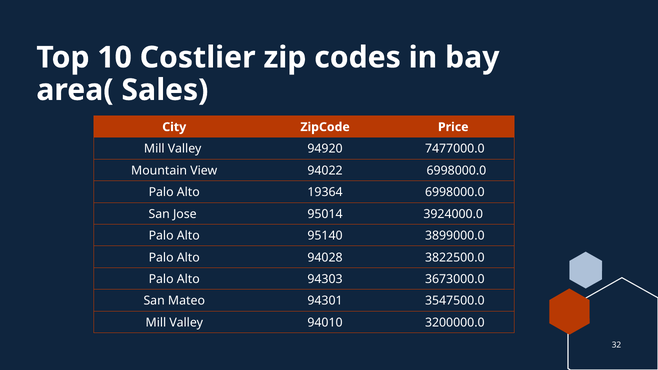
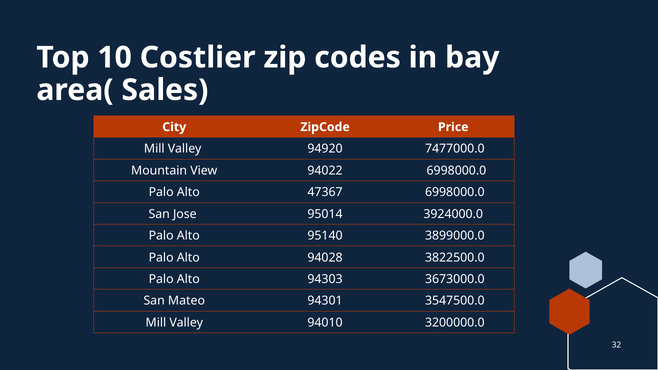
19364: 19364 -> 47367 (325, 192)
